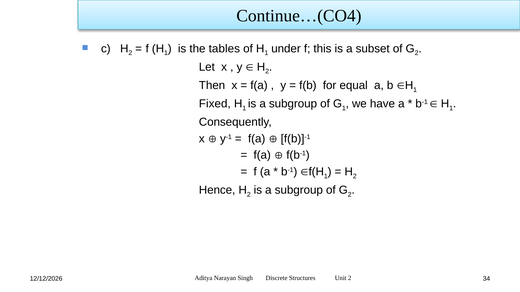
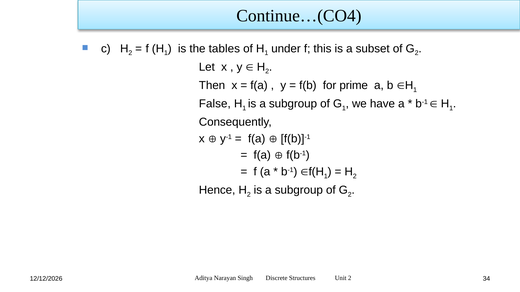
equal: equal -> prime (354, 86)
Fixed: Fixed -> False (215, 104)
